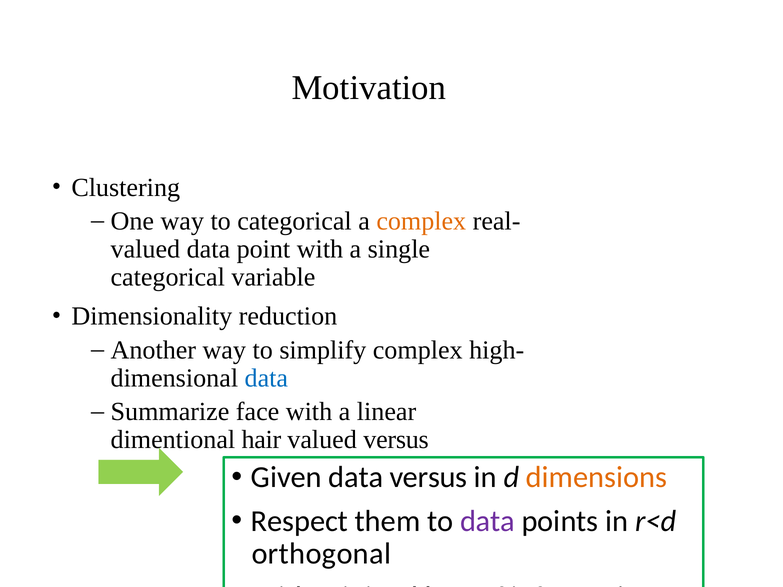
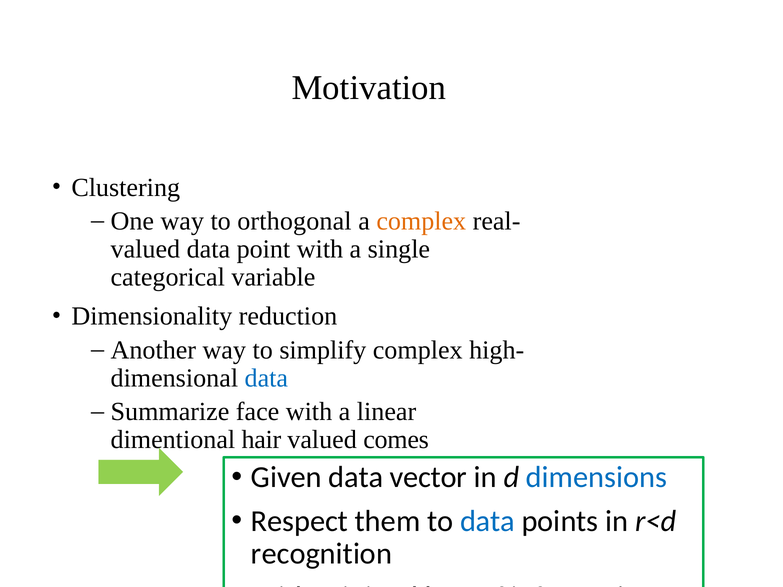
to categorical: categorical -> orthogonal (294, 221)
valued versus: versus -> comes (396, 440)
data versus: versus -> vector (428, 478)
dimensions colour: orange -> blue (596, 478)
data colour: purple -> blue (487, 521)
orthogonal: orthogonal -> recognition (322, 554)
